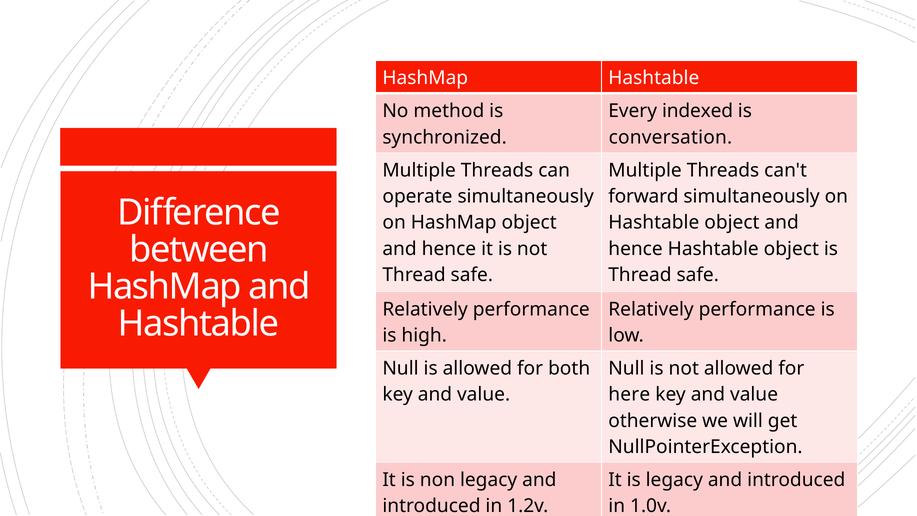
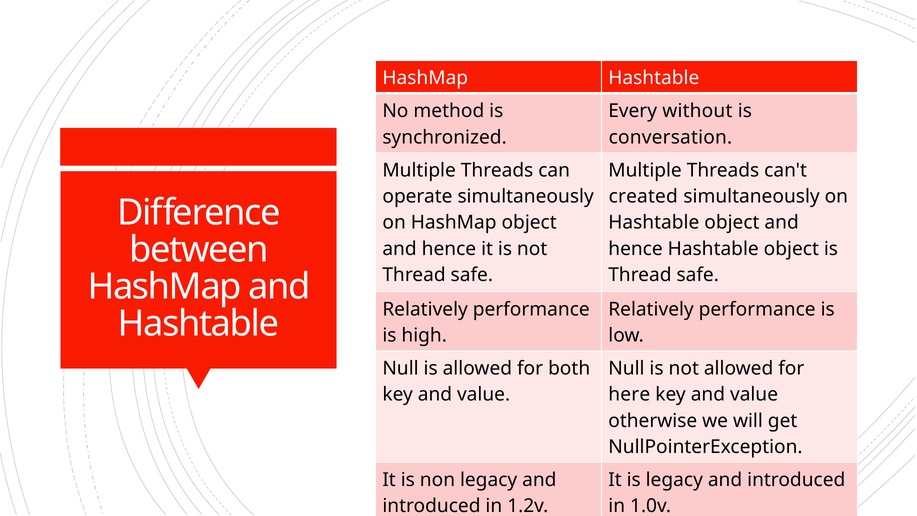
indexed: indexed -> without (697, 111)
forward: forward -> created (643, 196)
